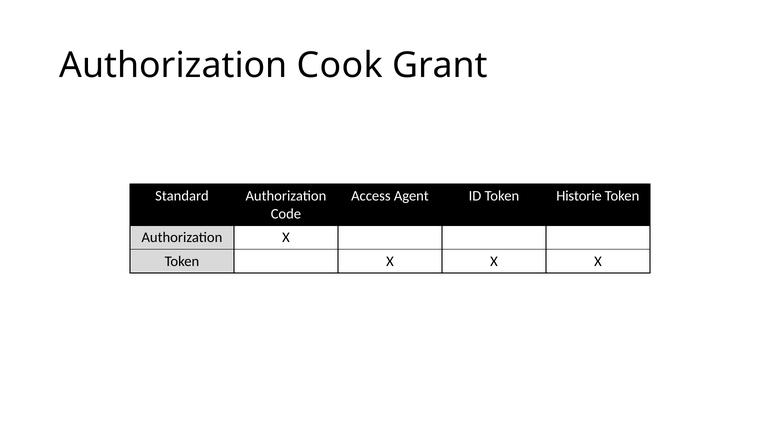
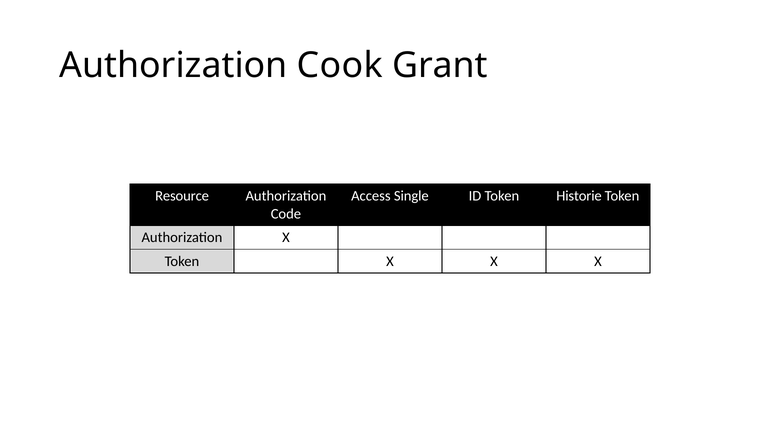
Standard: Standard -> Resource (182, 196)
Agent: Agent -> Single (411, 196)
